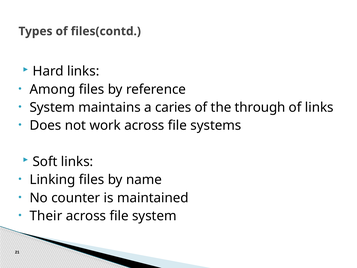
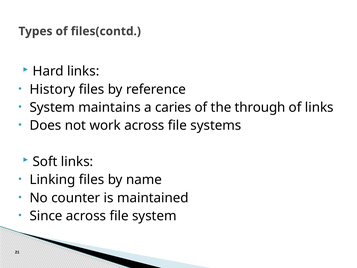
Among: Among -> History (52, 89)
Their: Their -> Since (46, 216)
